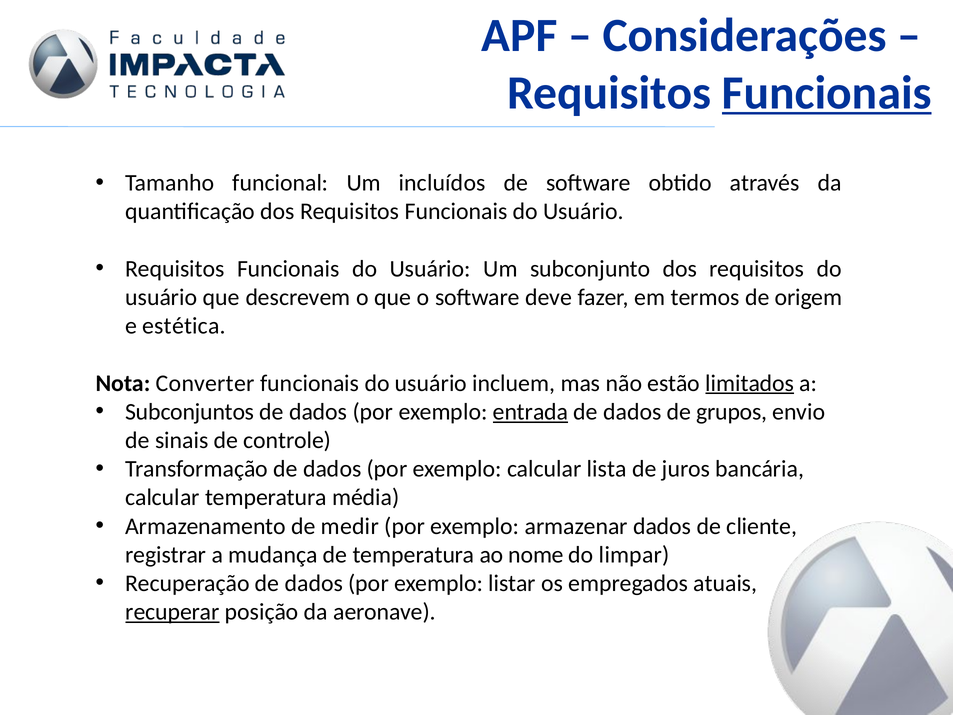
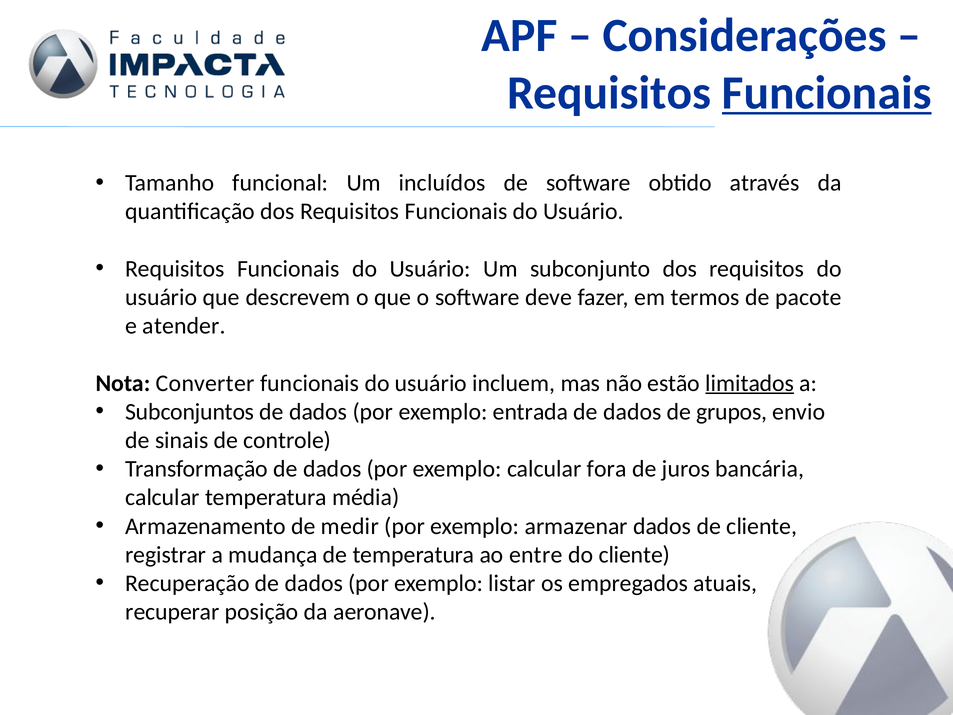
origem: origem -> pacote (808, 297)
estética: estética -> atender (184, 326)
entrada underline: present -> none (530, 412)
lista: lista -> fora (607, 469)
nome: nome -> entre (536, 555)
do limpar: limpar -> cliente (634, 555)
recuperar underline: present -> none (172, 612)
